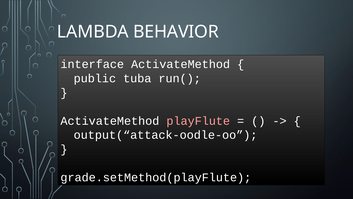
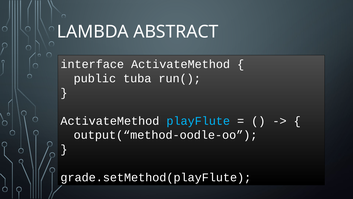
BEHAVIOR: BEHAVIOR -> ABSTRACT (176, 32)
playFlute colour: pink -> light blue (198, 121)
output(“attack-oodle-oo: output(“attack-oodle-oo -> output(“method-oodle-oo (166, 135)
